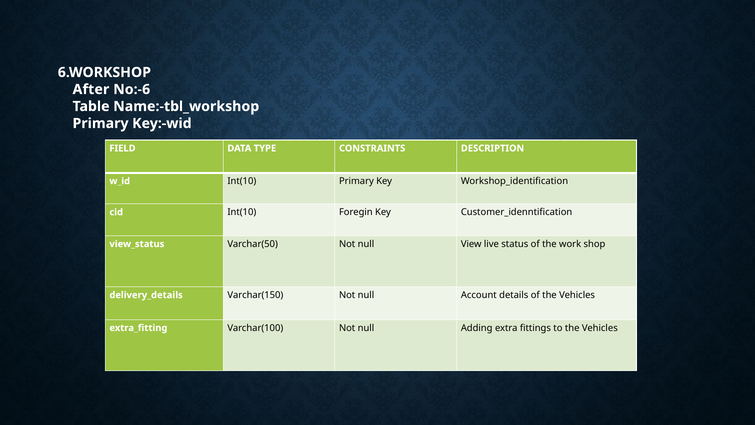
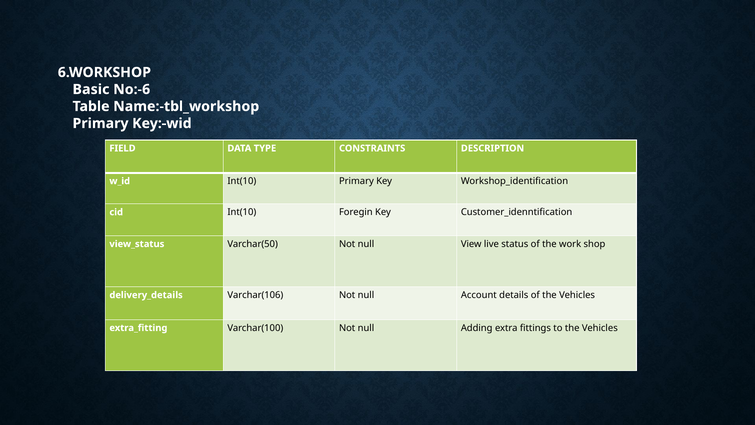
After: After -> Basic (91, 89)
Varchar(150: Varchar(150 -> Varchar(106 (255, 295)
